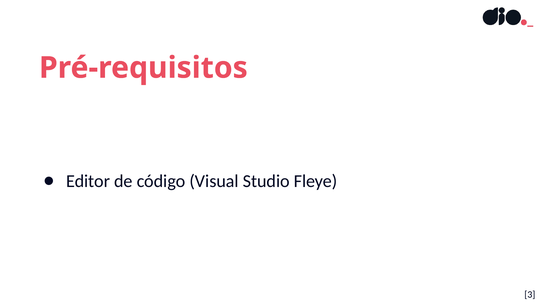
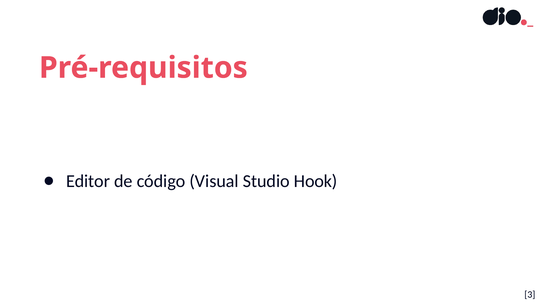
Fleye: Fleye -> Hook (316, 181)
